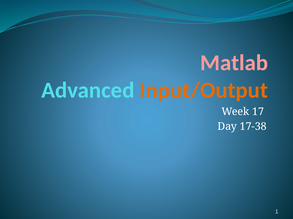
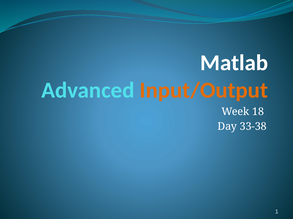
Matlab colour: pink -> white (234, 63)
17: 17 -> 18 (258, 112)
17-38: 17-38 -> 33-38 (253, 127)
